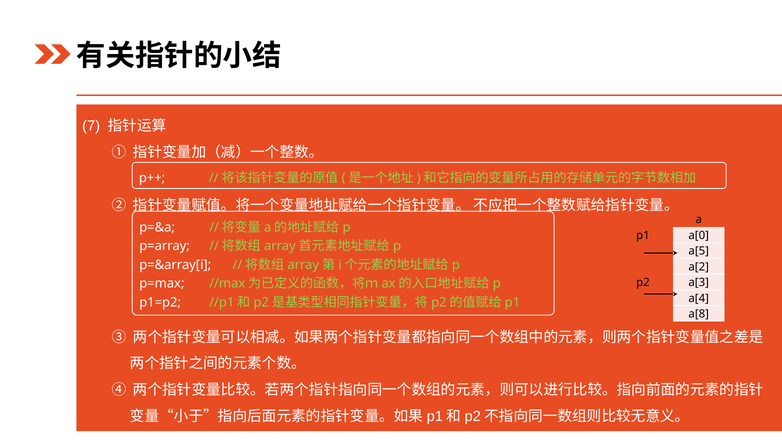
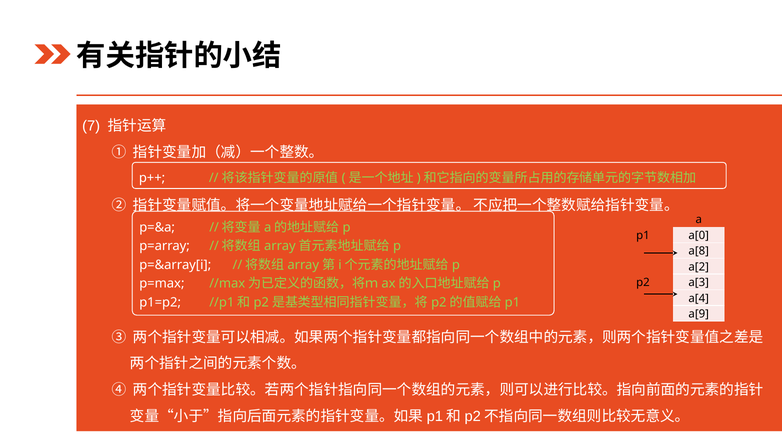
a[5: a[5 -> a[8 (699, 251)
a[8: a[8 -> a[9 (699, 314)
